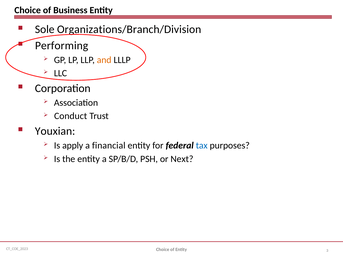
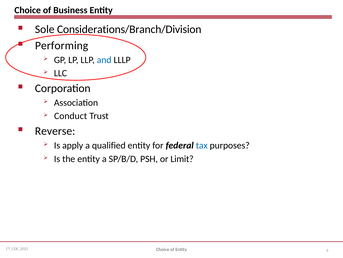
Organizations/Branch/Division: Organizations/Branch/Division -> Considerations/Branch/Division (129, 29)
and colour: orange -> blue (104, 60)
Youxian: Youxian -> Reverse (55, 131)
financial: financial -> qualified (109, 145)
Next: Next -> Limit (182, 158)
